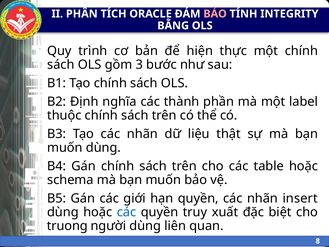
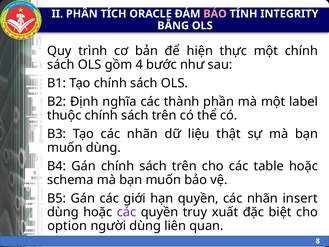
3: 3 -> 4 (139, 65)
các colour: blue -> purple (127, 212)
truong: truong -> option (67, 226)
